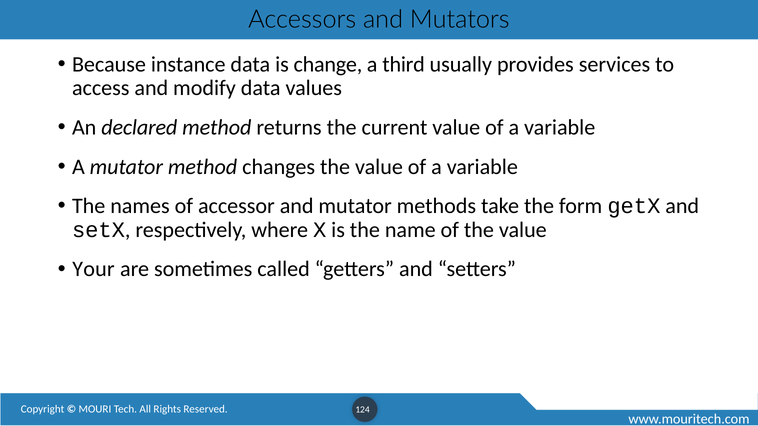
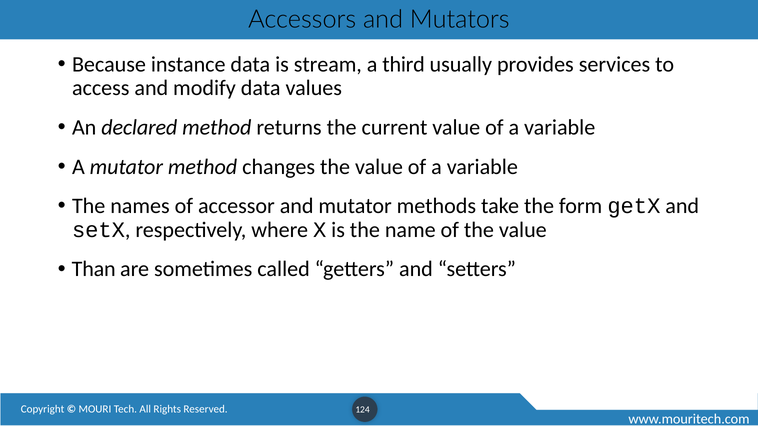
change: change -> stream (328, 64)
Your: Your -> Than (94, 269)
